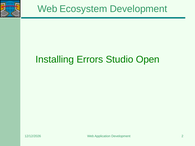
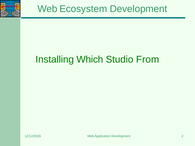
Errors: Errors -> Which (90, 60)
Open: Open -> From (148, 60)
